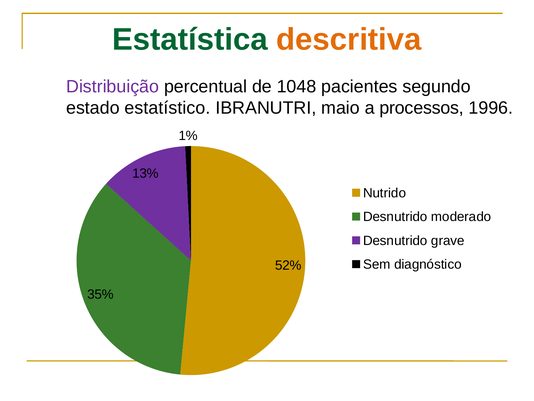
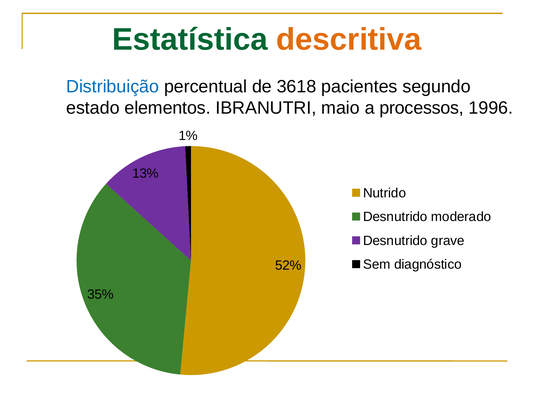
Distribuição colour: purple -> blue (113, 86)
1048: 1048 -> 3618 (297, 86)
estatístico: estatístico -> elementos (168, 108)
